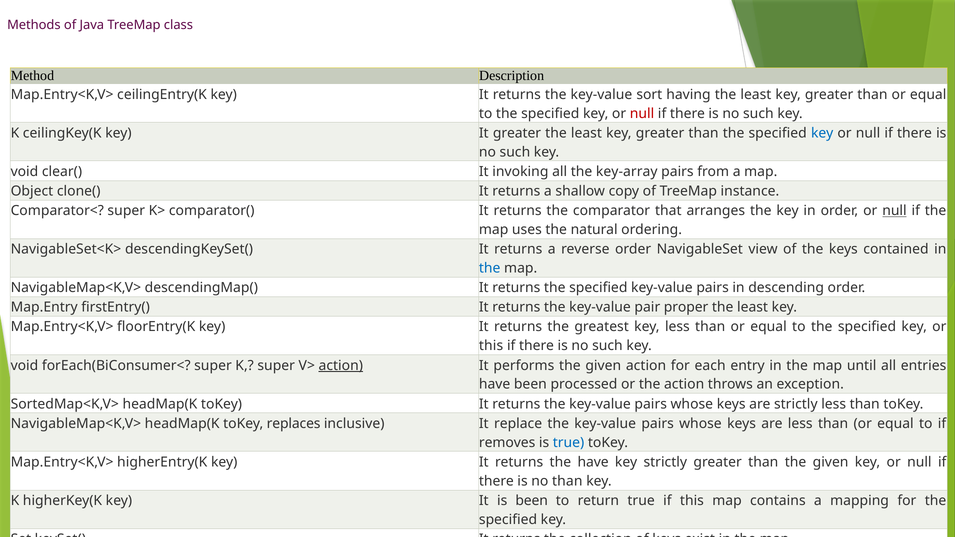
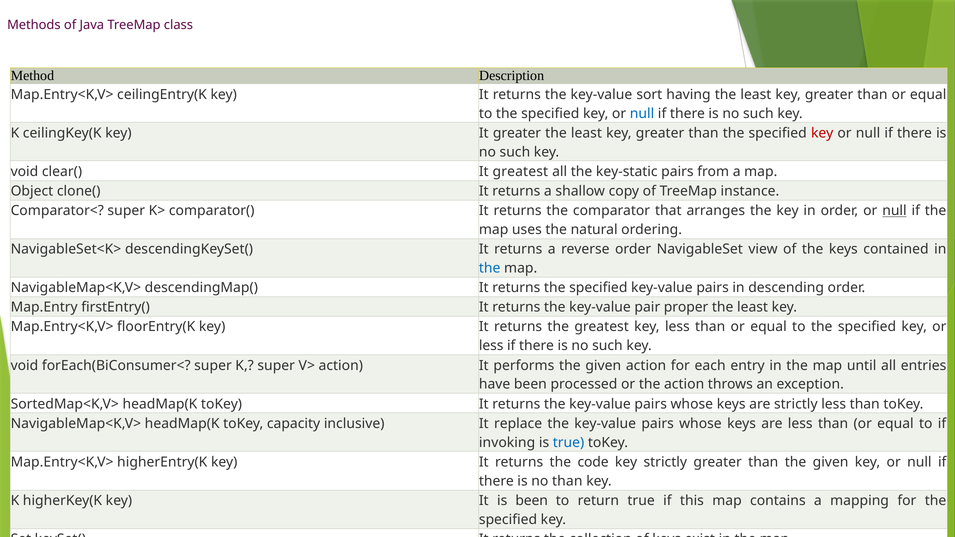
null colour: red -> blue (642, 113)
key colour: blue -> red (822, 133)
It invoking: invoking -> greatest (520, 172)
key-array: key-array -> key-static (627, 172)
this: this -> less (491, 346)
action underline: present -> none (341, 366)
toKey replaces: replaces -> capacity (294, 424)
removes: removes -> invoking (507, 443)
the have: have -> code (593, 462)
